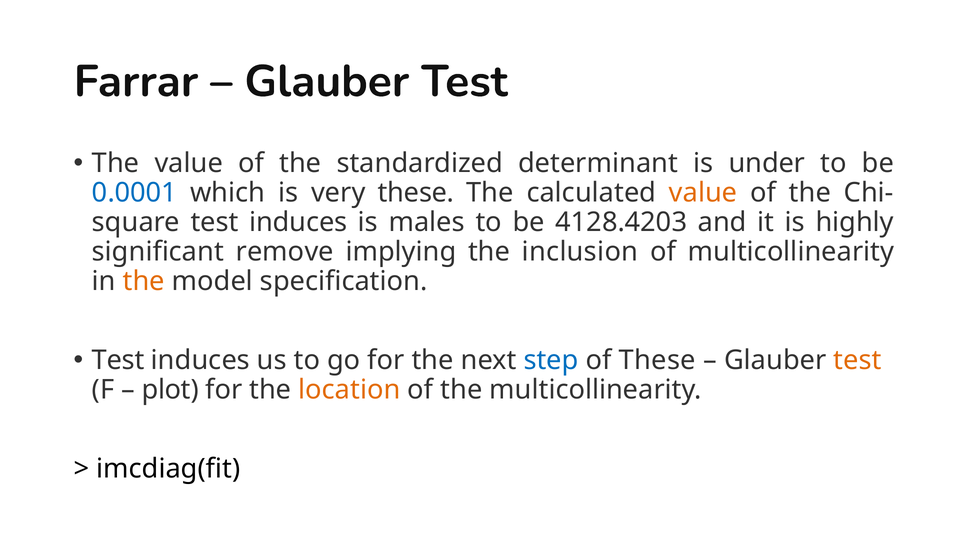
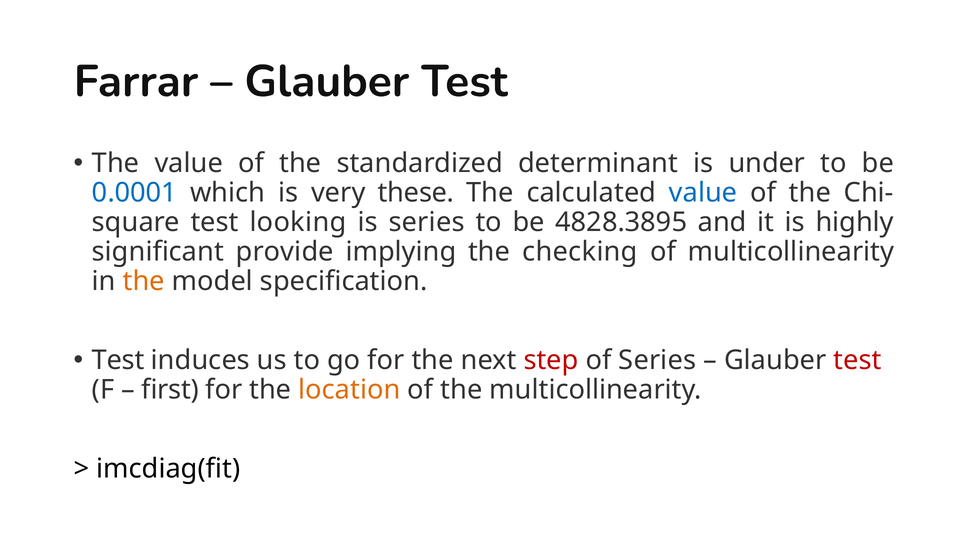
value colour: orange -> blue (703, 193)
induces: induces -> looking (298, 222)
is males: males -> series (427, 222)
4128.4203: 4128.4203 -> 4828.3895 (621, 222)
remove: remove -> provide (285, 251)
inclusion: inclusion -> checking (580, 251)
step colour: blue -> red (551, 360)
of These: These -> Series (657, 360)
test colour: orange -> red (857, 360)
plot: plot -> first (170, 389)
